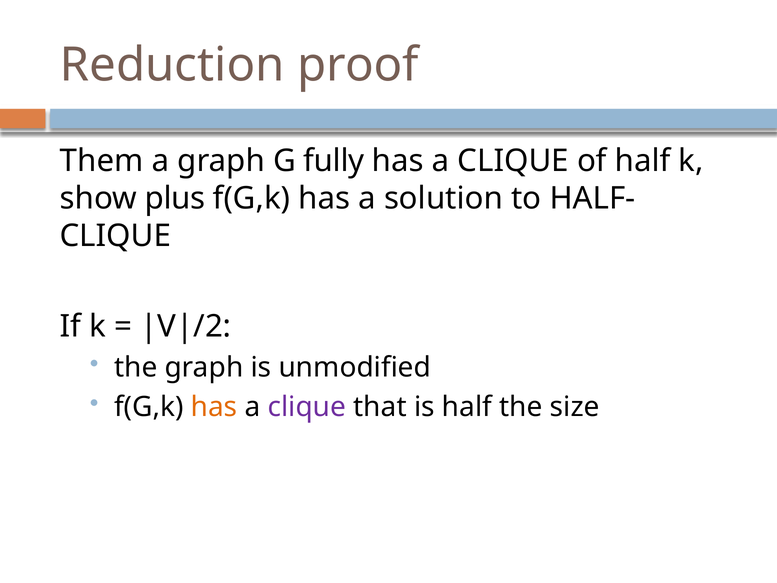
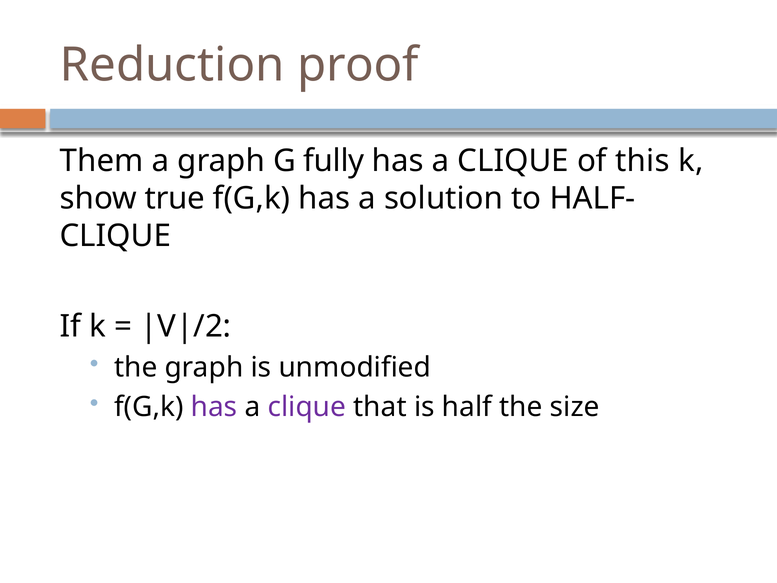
of half: half -> this (642, 161)
plus: plus -> true (175, 198)
has colour: orange -> purple (214, 407)
